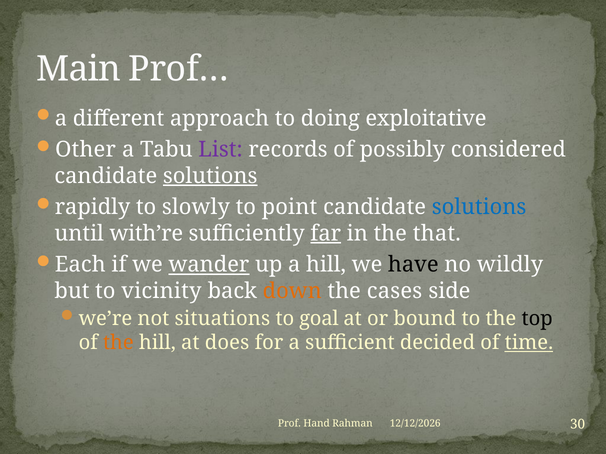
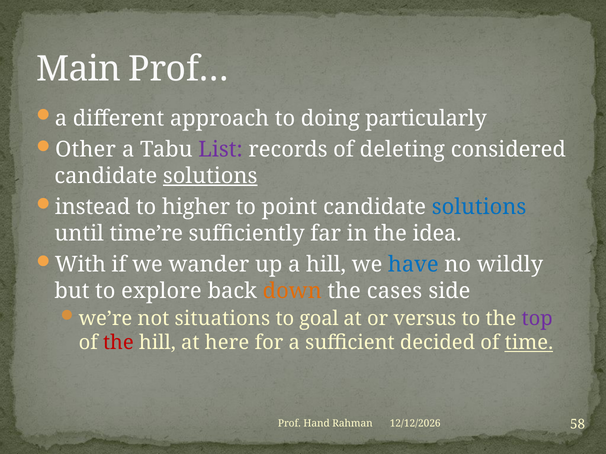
exploitative: exploitative -> particularly (426, 119)
possibly: possibly -> deleting (402, 150)
rapidly: rapidly -> instead (93, 207)
slowly: slowly -> higher (196, 207)
with’re: with’re -> time’re (146, 234)
far underline: present -> none (326, 234)
that: that -> idea (437, 234)
Each: Each -> With (80, 265)
wander underline: present -> none (209, 265)
have colour: black -> blue (413, 265)
vicinity: vicinity -> explore (161, 291)
bound: bound -> versus (425, 319)
top colour: black -> purple (537, 319)
the colour: orange -> red (118, 343)
does: does -> here (227, 343)
30: 30 -> 58 (578, 425)
